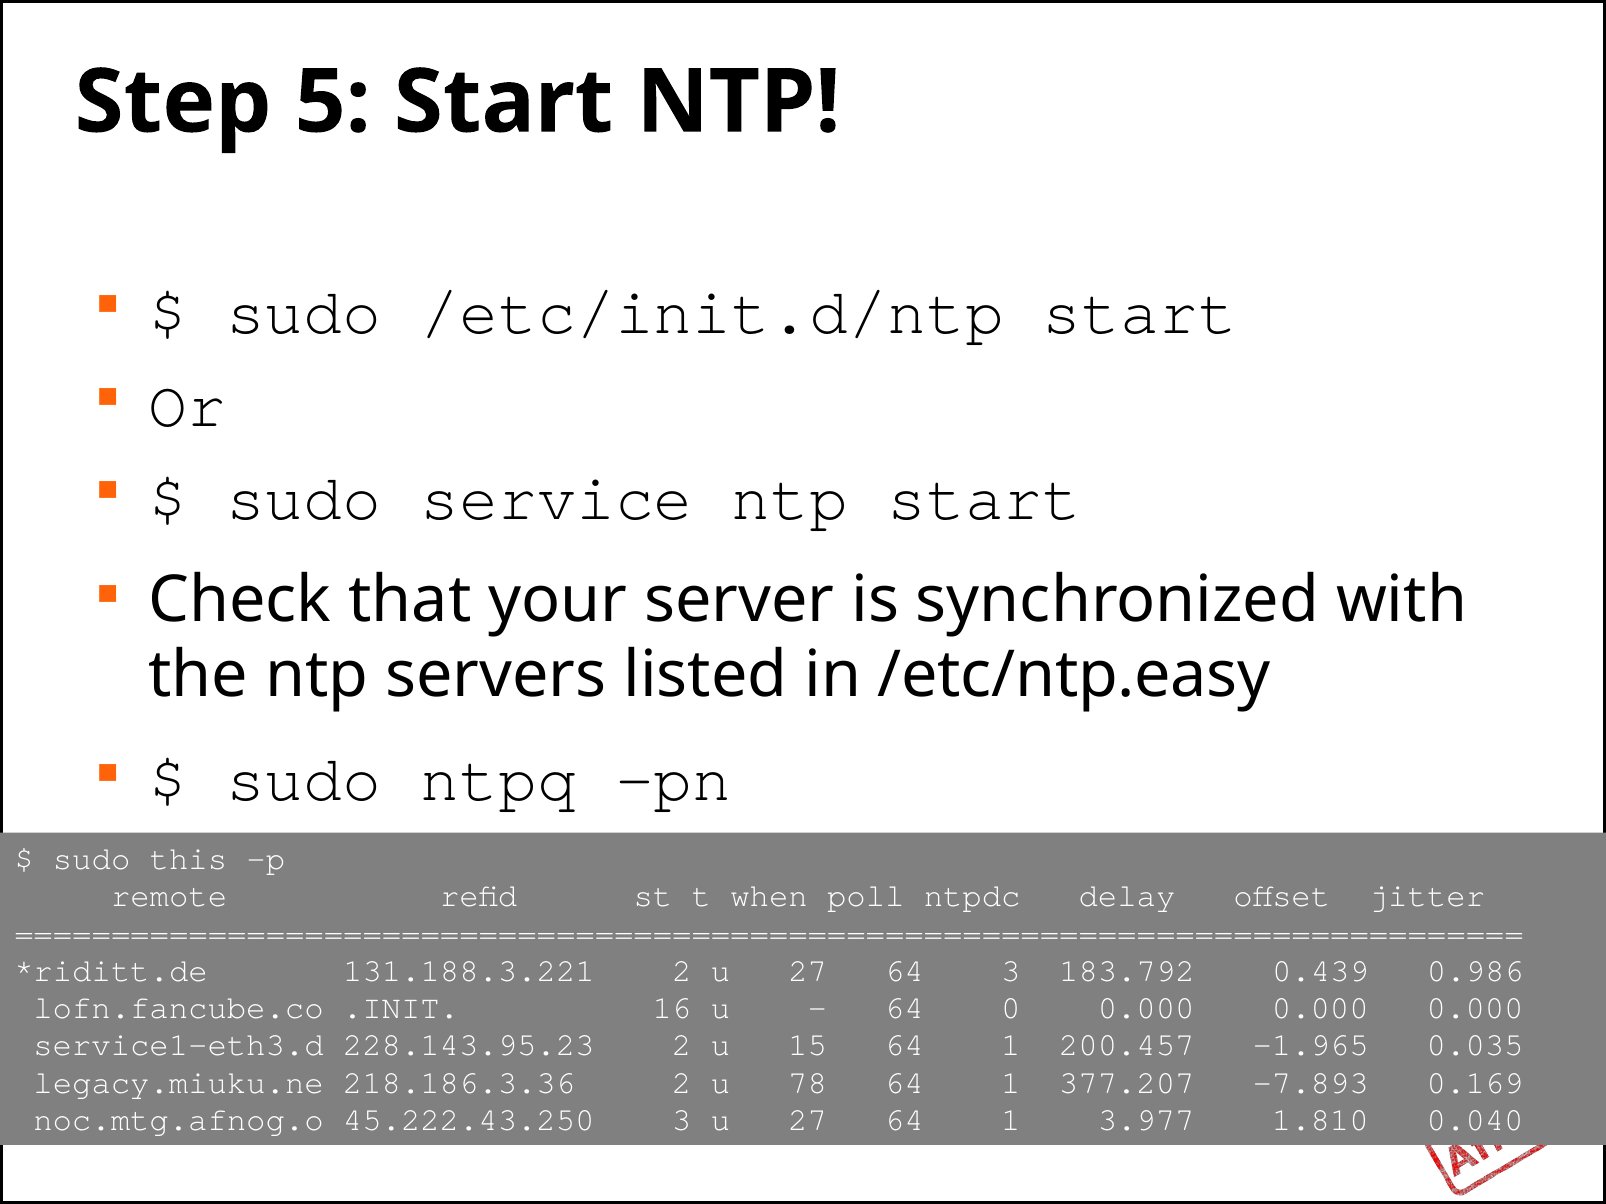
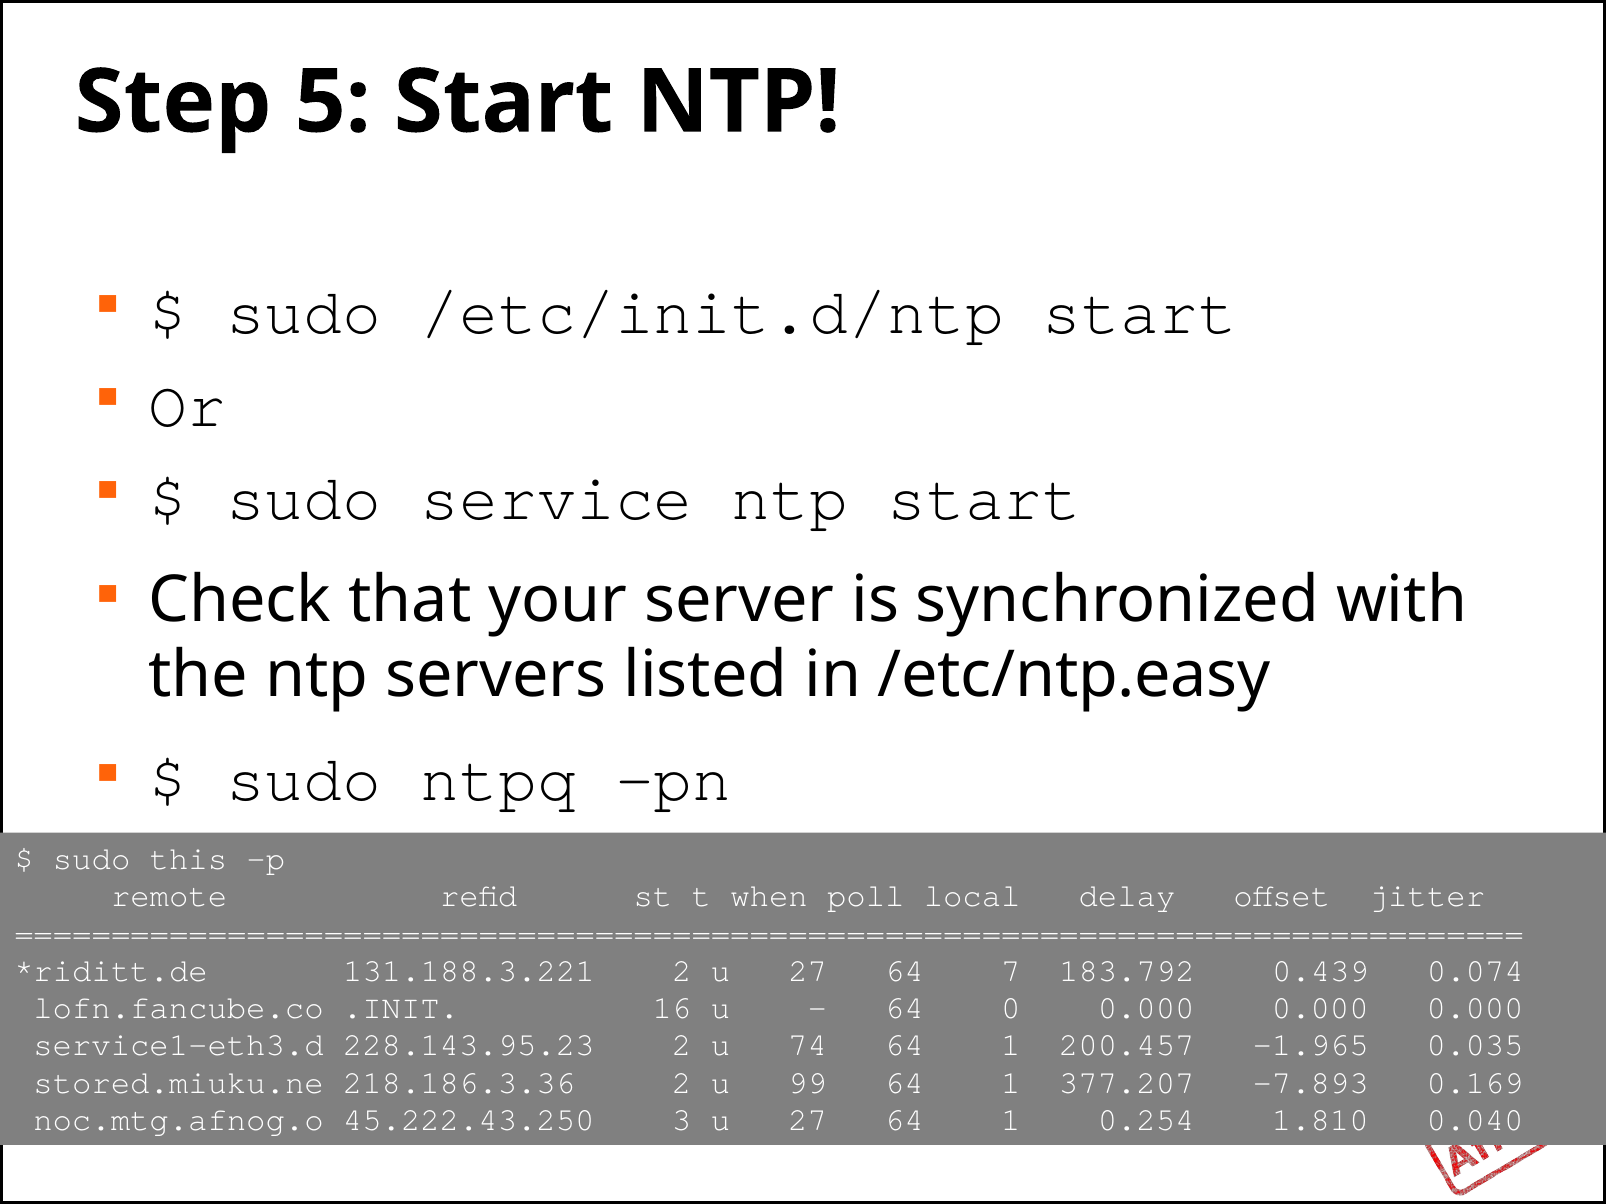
ntpdc: ntpdc -> local (972, 896)
64 3: 3 -> 7 (1011, 971)
0.986: 0.986 -> 0.074 (1475, 971)
15: 15 -> 74 (808, 1045)
legacy.miuku.ne: legacy.miuku.ne -> stored.miuku.ne (179, 1083)
78: 78 -> 99 (808, 1083)
3.977: 3.977 -> 0.254 (1146, 1120)
